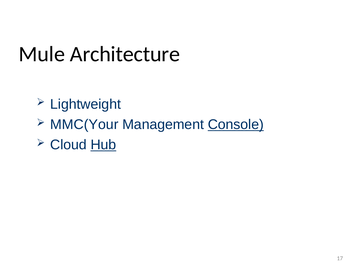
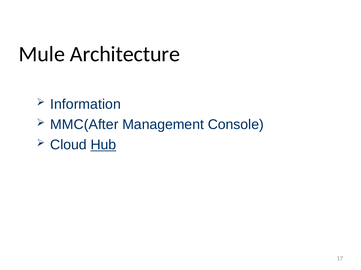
Lightweight: Lightweight -> Information (86, 105)
MMC(Your: MMC(Your -> MMC(After (84, 125)
Console underline: present -> none (236, 125)
